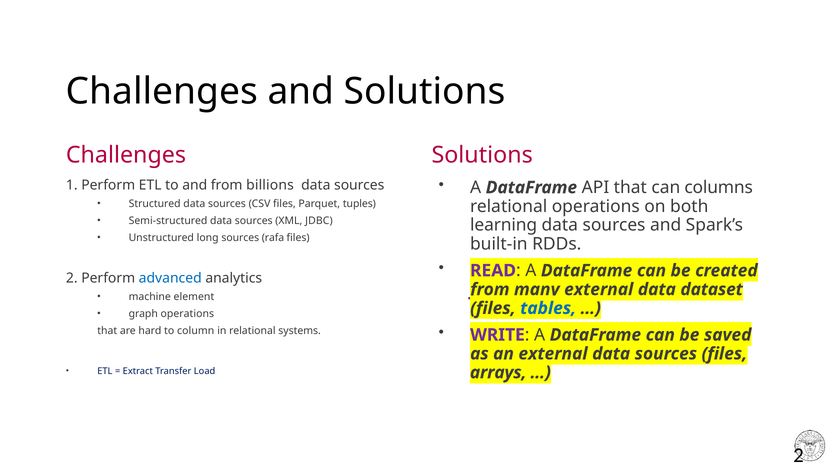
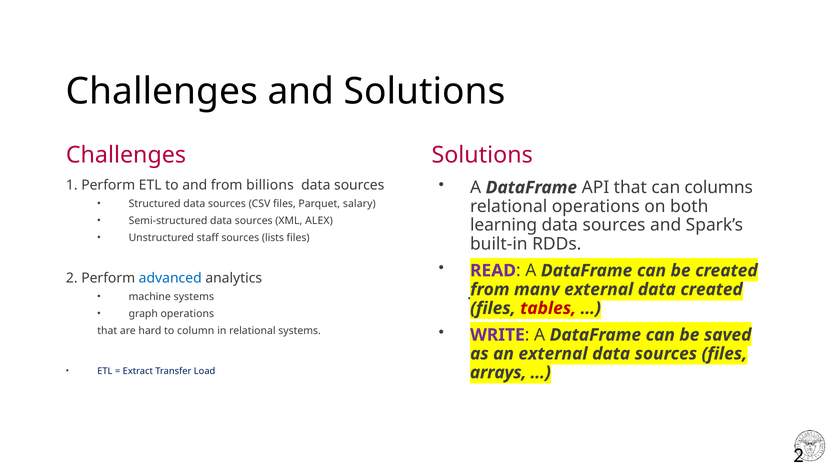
tuples: tuples -> salary (359, 204)
JDBC: JDBC -> ALEX (319, 221)
long: long -> staff (208, 238)
rafa: rafa -> lists (273, 238)
data dataset: dataset -> created (712, 290)
machine element: element -> systems (194, 297)
tables colour: blue -> red (548, 308)
